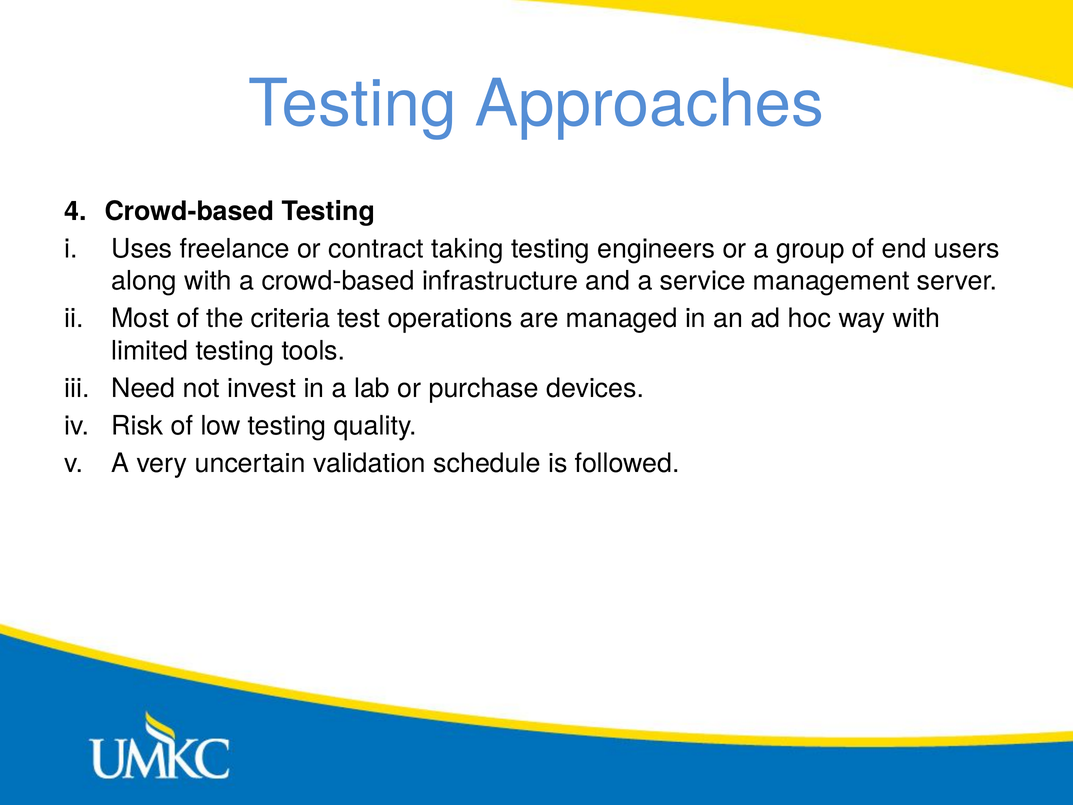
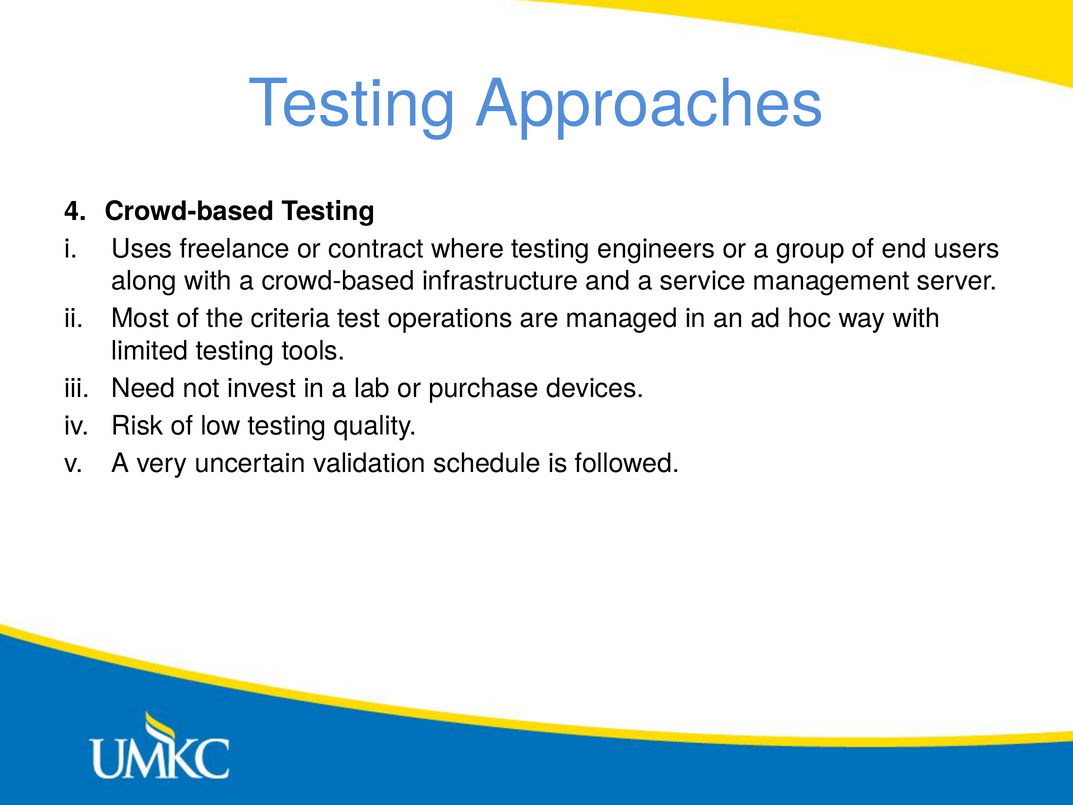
taking: taking -> where (468, 249)
